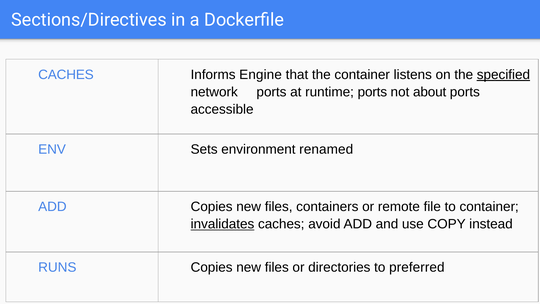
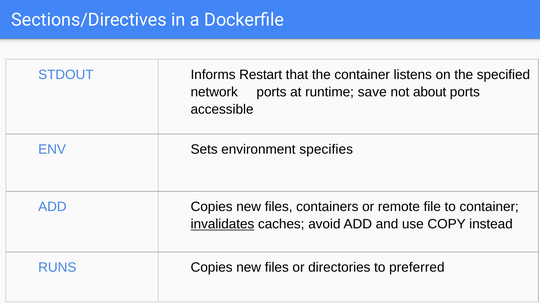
CACHES: CACHES -> STDOUT (66, 75)
Engine: Engine -> Restart (261, 75)
specified underline: present -> none (503, 75)
runtime ports: ports -> save (372, 92)
renamed: renamed -> specifies (326, 149)
